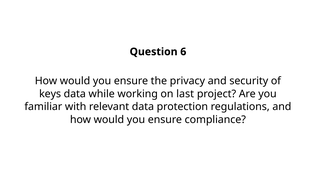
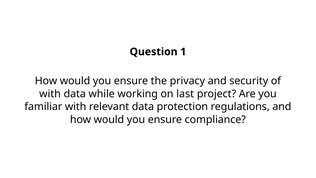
6: 6 -> 1 (183, 52)
keys: keys -> with (50, 94)
